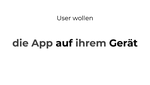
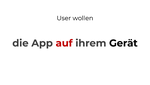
auf colour: black -> red (64, 43)
